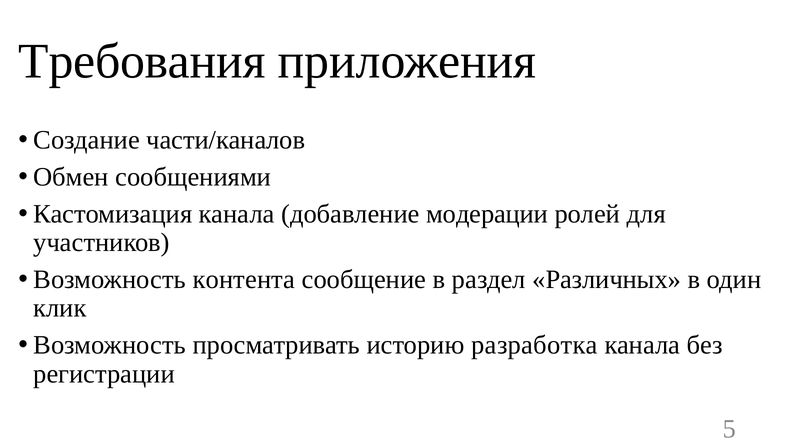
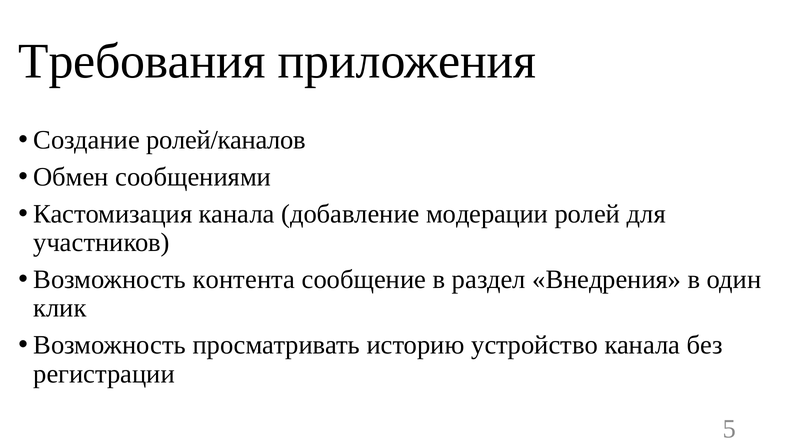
части/каналов: части/каналов -> ролей/каналов (226, 140)
Различных: Различных -> Внедрения (607, 280)
разработка: разработка -> устройство (535, 345)
